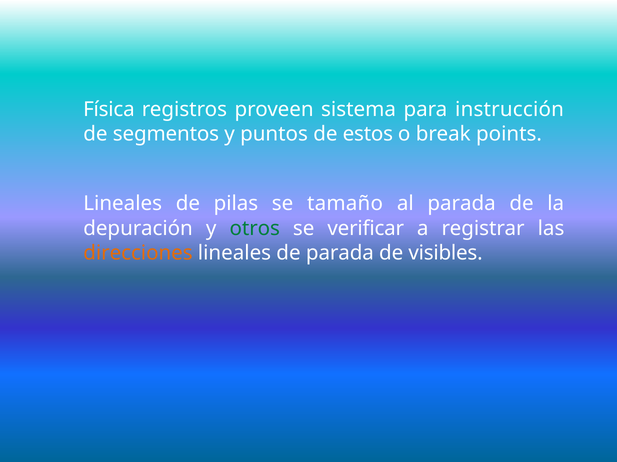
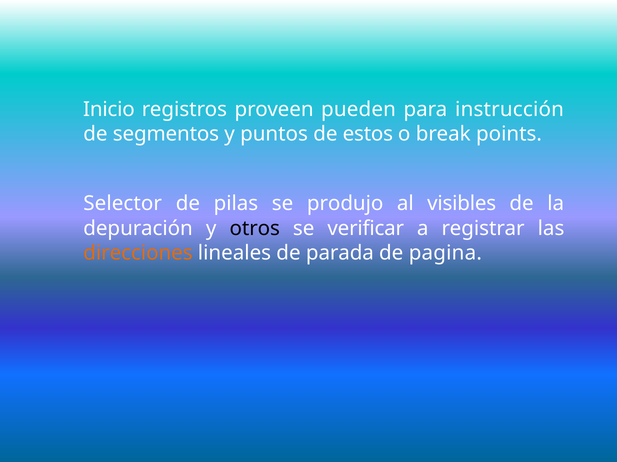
Física: Física -> Inicio (109, 109)
sistema: sistema -> pueden (358, 109)
Lineales: Lineales -> Selector (123, 204)
tamaño: tamaño -> produjo (345, 204)
al parada: parada -> visibles (462, 204)
otros colour: green -> black (255, 229)
visibles: visibles -> pagina (445, 253)
